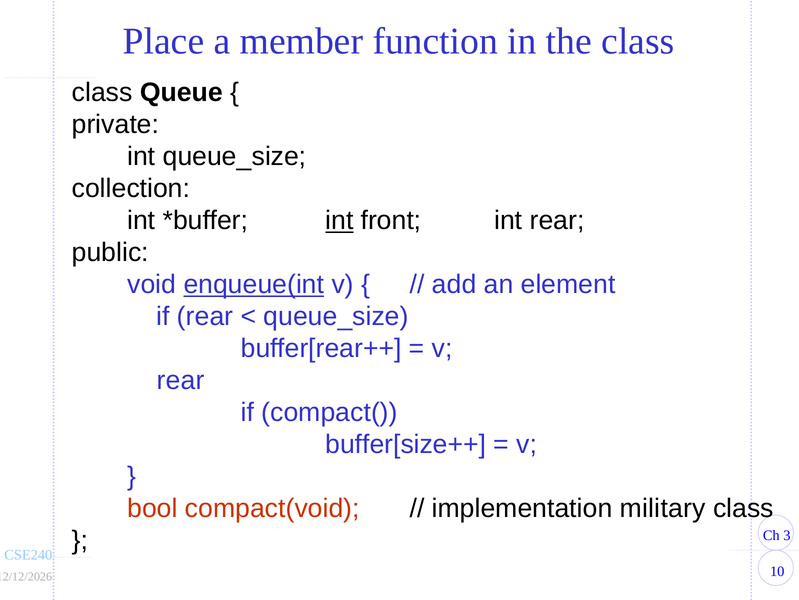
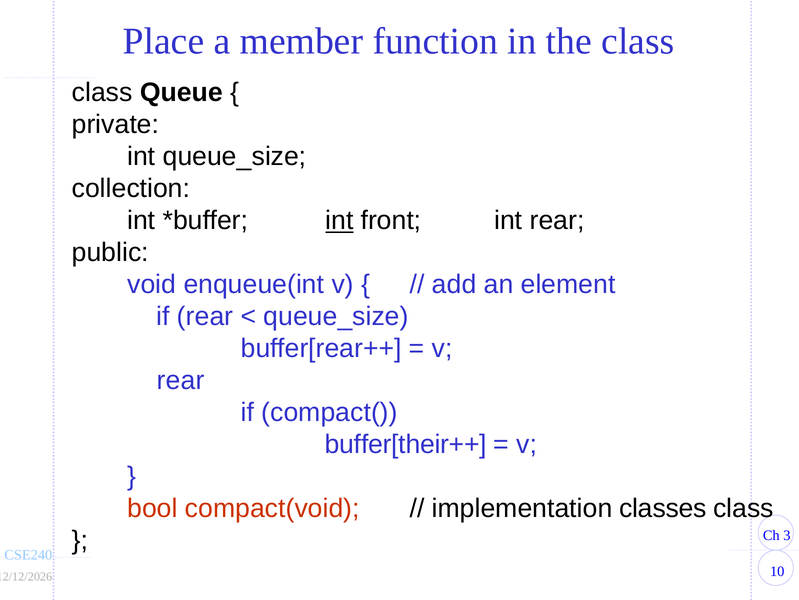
enqueue(int underline: present -> none (254, 284)
buffer[size++: buffer[size++ -> buffer[their++ (406, 444)
military: military -> classes (663, 508)
